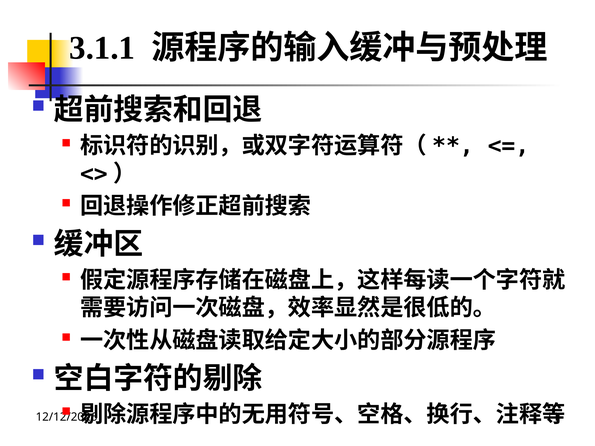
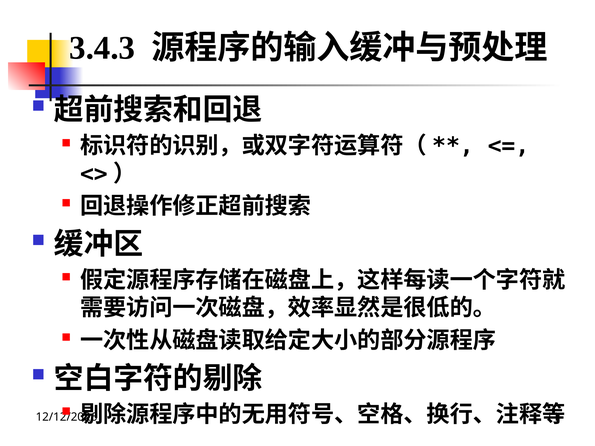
3.1.1: 3.1.1 -> 3.4.3 (102, 48)
